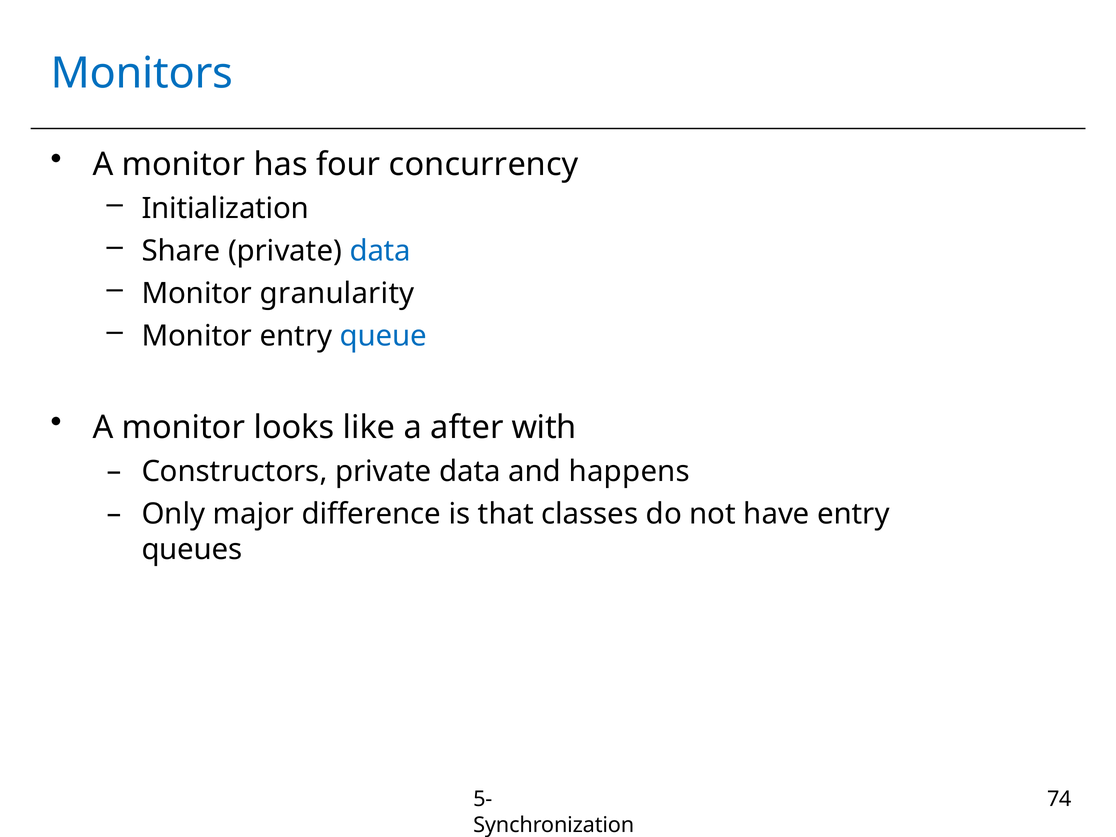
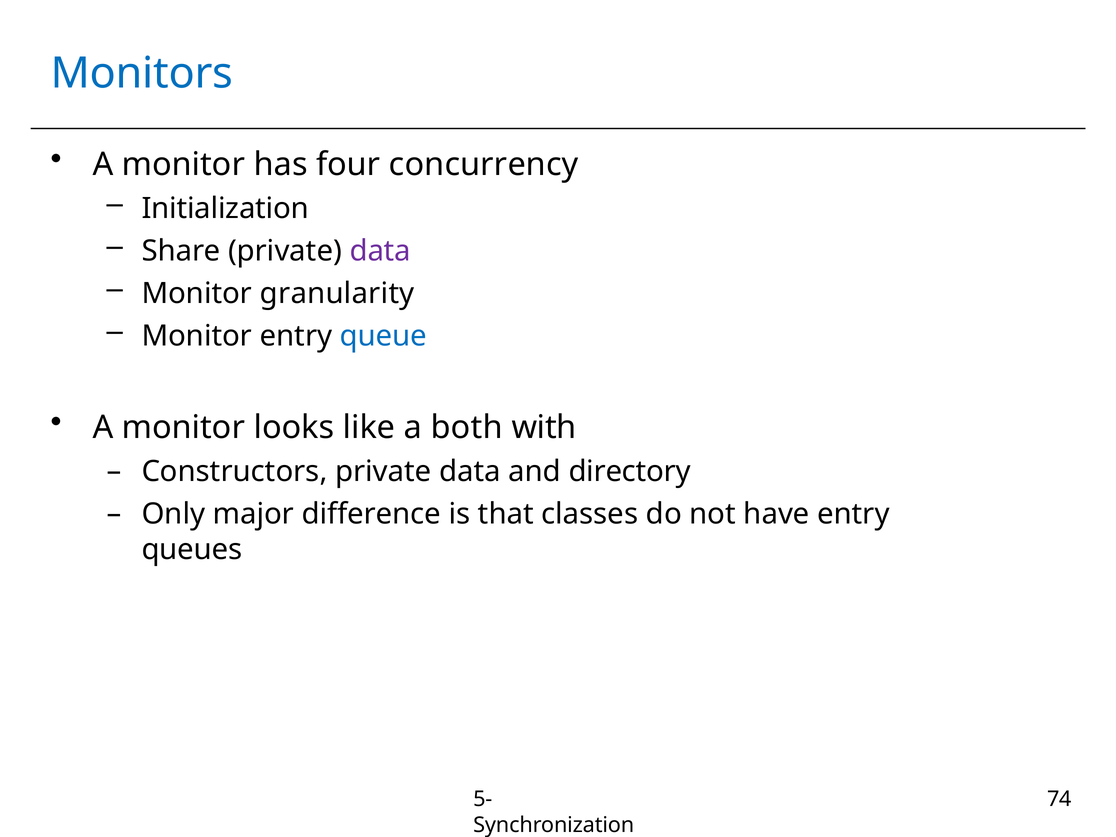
data colour: blue -> purple (380, 251)
after: after -> both (467, 428)
happens: happens -> directory (630, 472)
